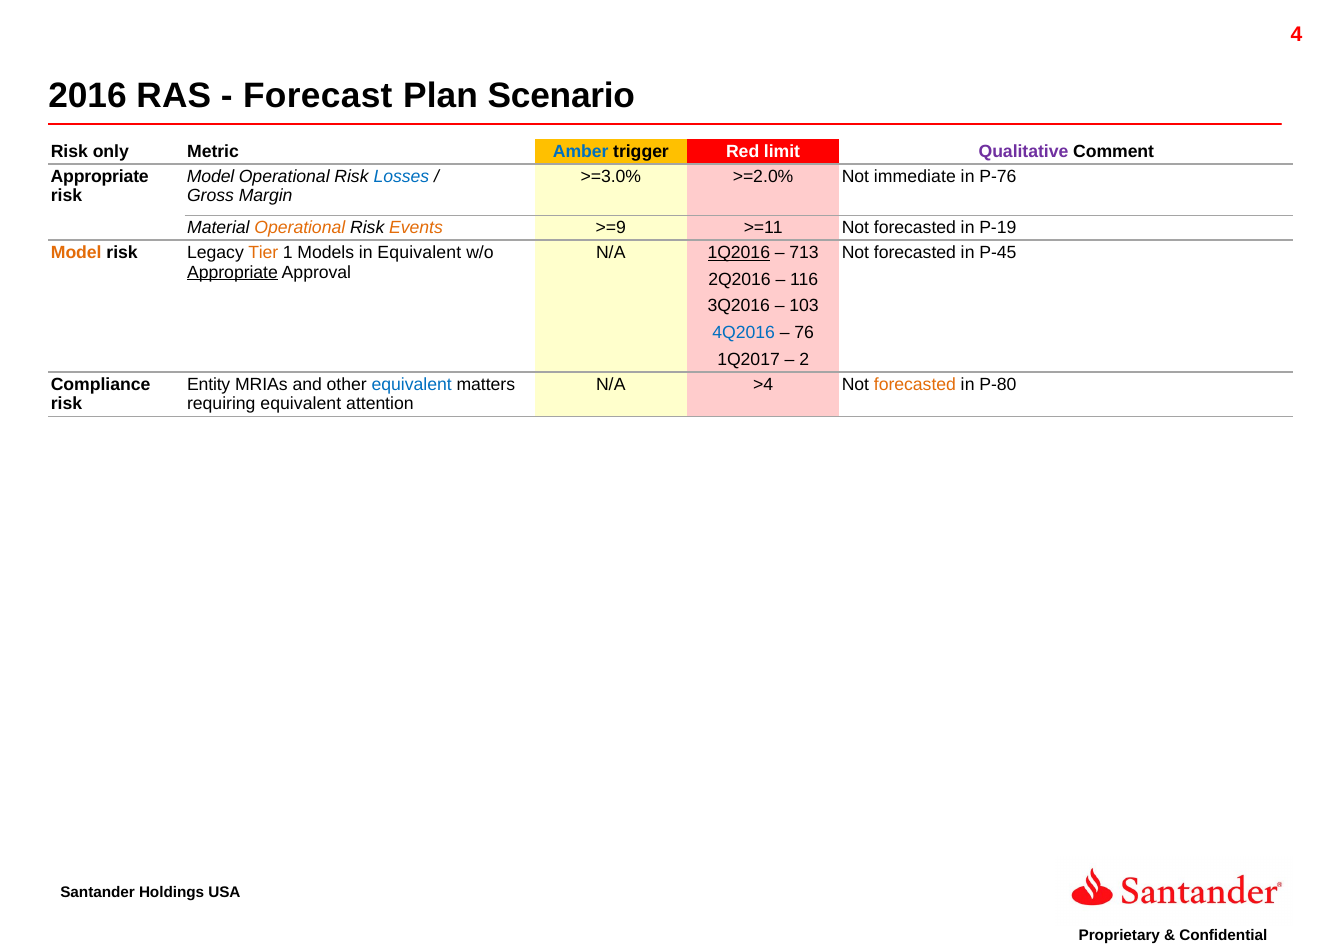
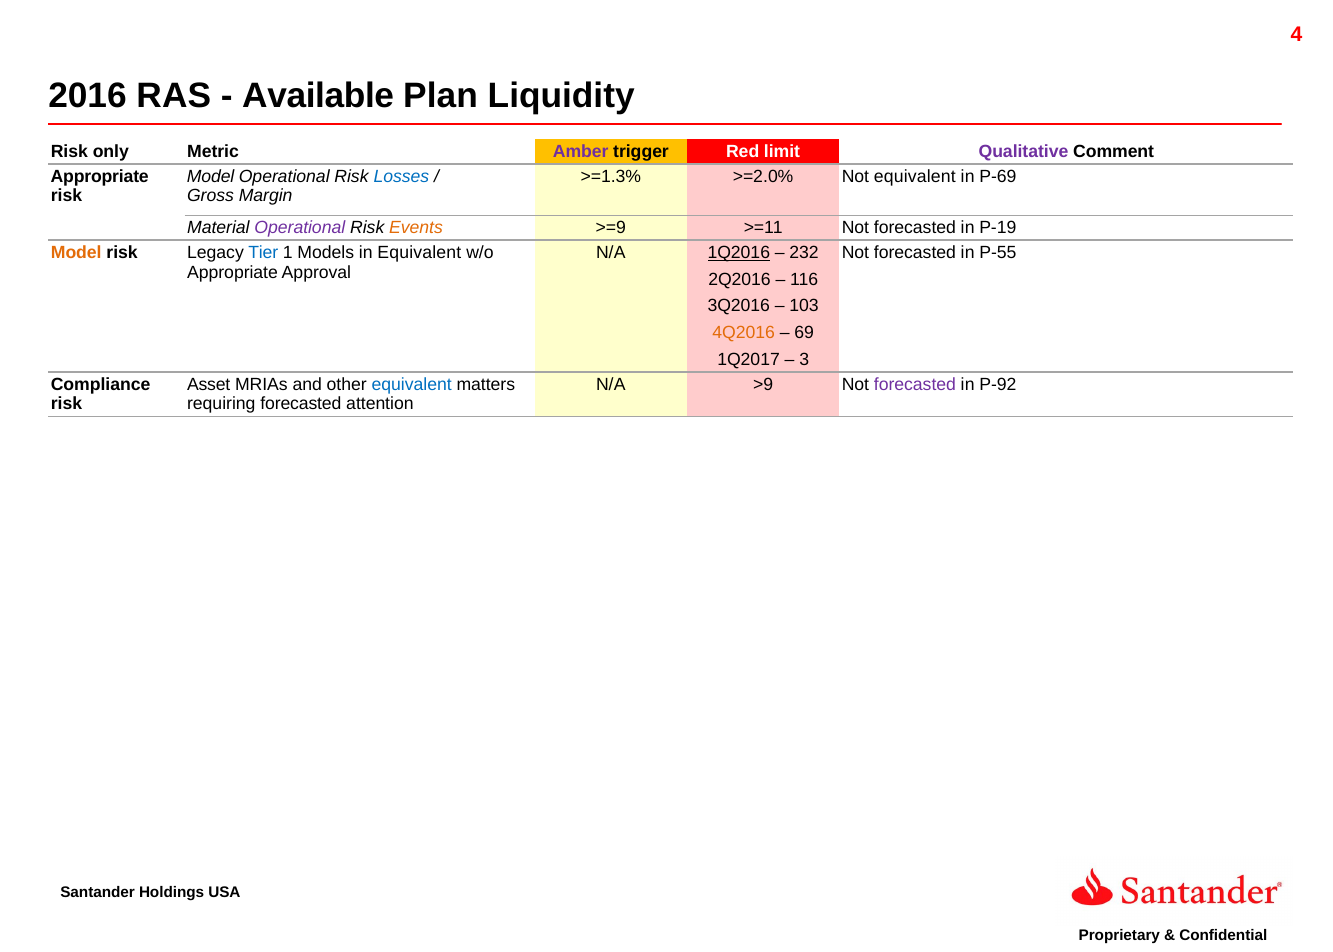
Forecast: Forecast -> Available (318, 96)
Scenario: Scenario -> Liquidity (561, 96)
Amber colour: blue -> purple (581, 152)
>=3.0%: >=3.0% -> >=1.3% (611, 176)
Not immediate: immediate -> equivalent (915, 176)
P-76: P-76 -> P-69 (998, 176)
Operational colour: orange -> purple (300, 228)
Tier colour: orange -> blue (263, 253)
713: 713 -> 232 (804, 253)
P-45: P-45 -> P-55 (998, 253)
Appropriate underline: present -> none (233, 272)
4Q2016 colour: blue -> orange (744, 333)
76: 76 -> 69 (804, 333)
2: 2 -> 3 (804, 360)
Entity: Entity -> Asset (209, 384)
>4: >4 -> >9 (763, 384)
forecasted colour: orange -> purple (915, 384)
P-80: P-80 -> P-92 (998, 384)
requiring equivalent: equivalent -> forecasted (301, 404)
